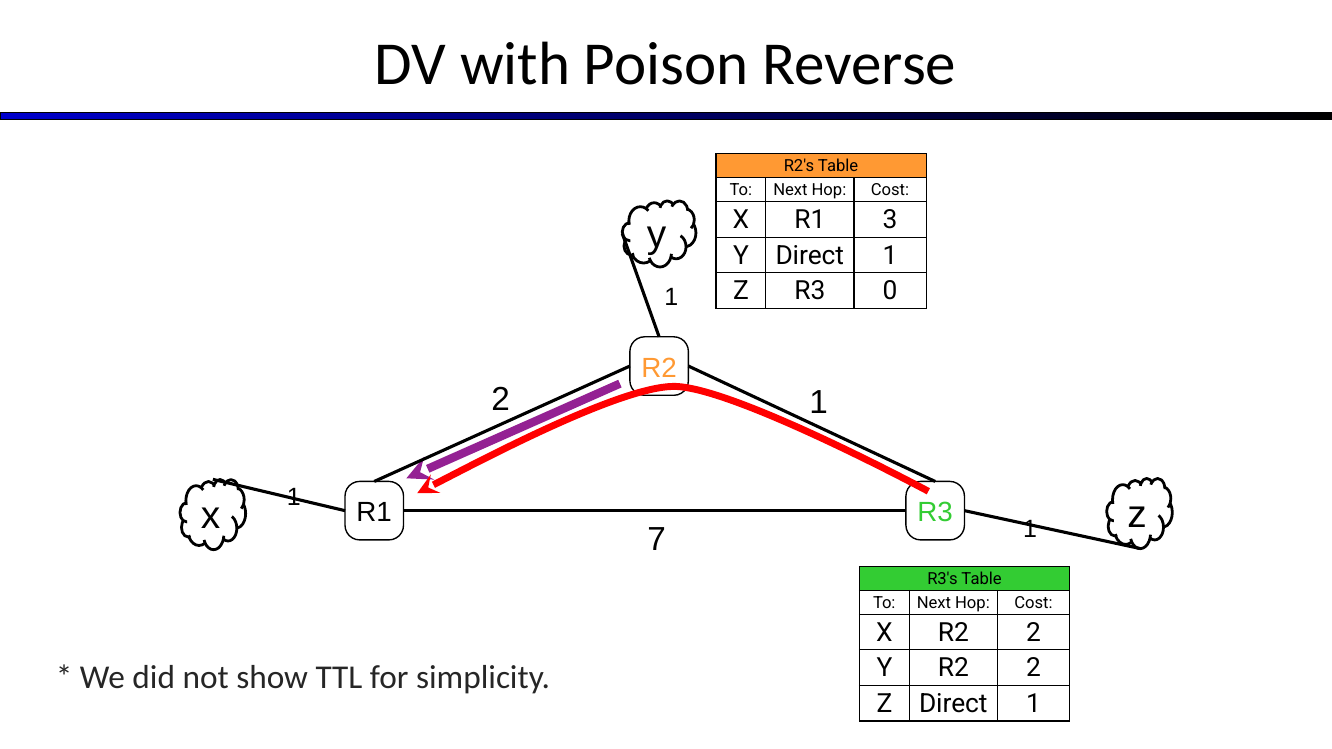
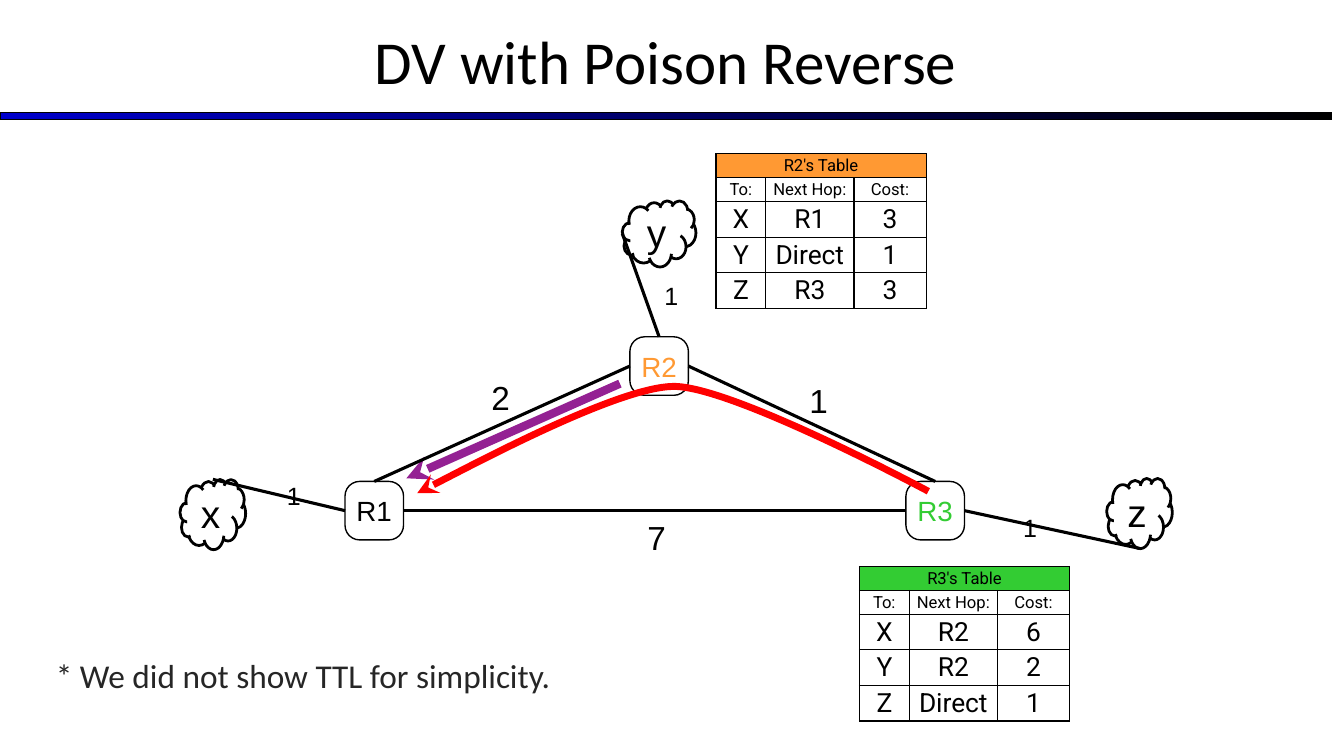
R3 0: 0 -> 3 (890, 291)
X R2 2: 2 -> 6 (1034, 633)
